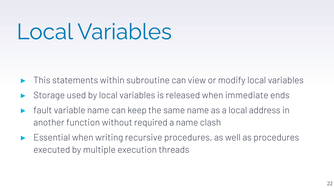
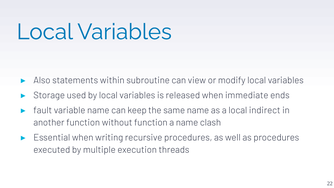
This: This -> Also (42, 80)
address: address -> indirect (265, 110)
without required: required -> function (151, 123)
